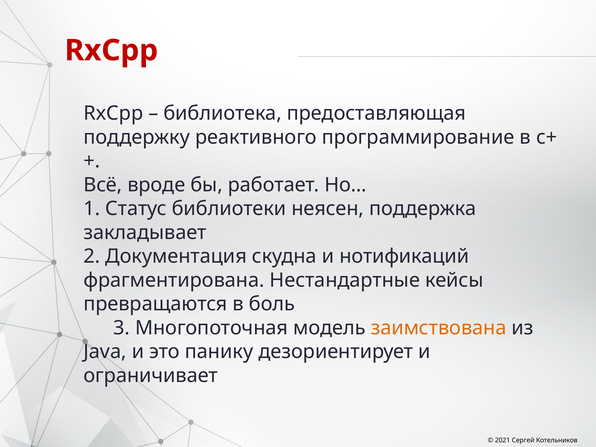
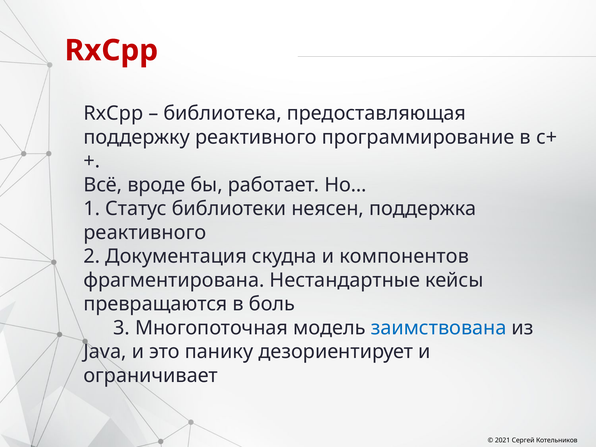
закладывает: закладывает -> реактивного (145, 232)
нотификаций: нотификаций -> компонентов (404, 256)
заимствована colour: orange -> blue (439, 328)
